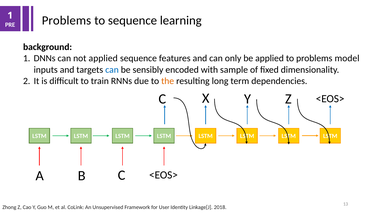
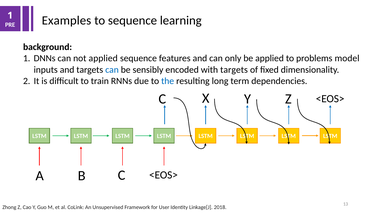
PRE Problems: Problems -> Examples (66, 20)
with sample: sample -> targets (234, 70)
the colour: orange -> blue (168, 81)
